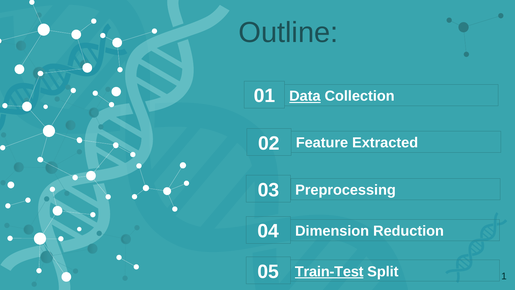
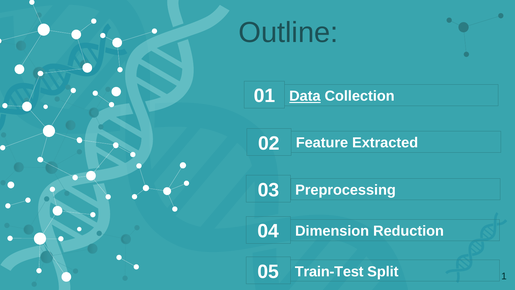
Train-Test underline: present -> none (329, 271)
